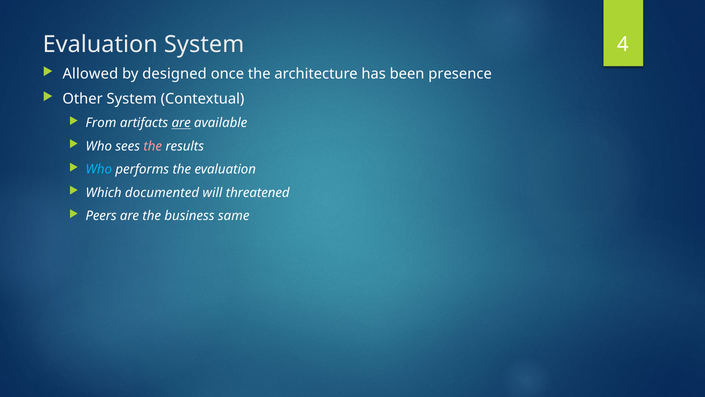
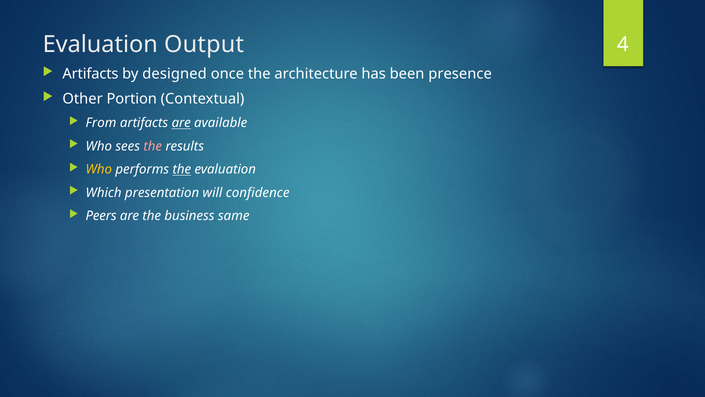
Evaluation System: System -> Output (204, 45)
Allowed: Allowed -> Artifacts (90, 74)
Other System: System -> Portion (132, 99)
Who colour: light blue -> yellow (99, 169)
the underline: none -> present (182, 169)
documented: documented -> presentation (162, 193)
threatened: threatened -> confidence (258, 193)
